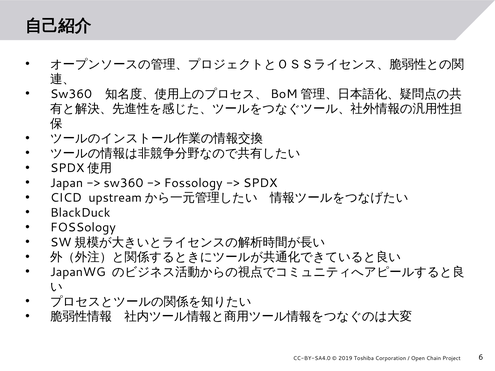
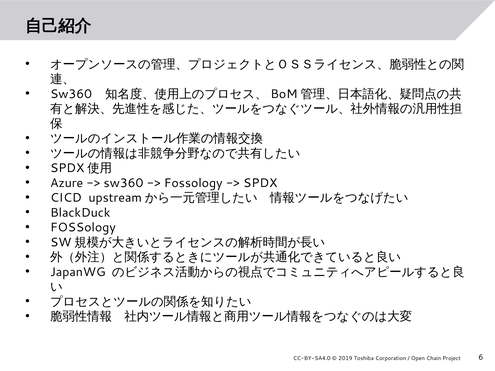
Japan: Japan -> Azure (67, 183)
